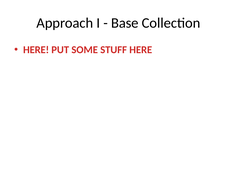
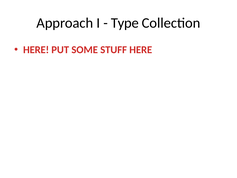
Base: Base -> Type (125, 23)
